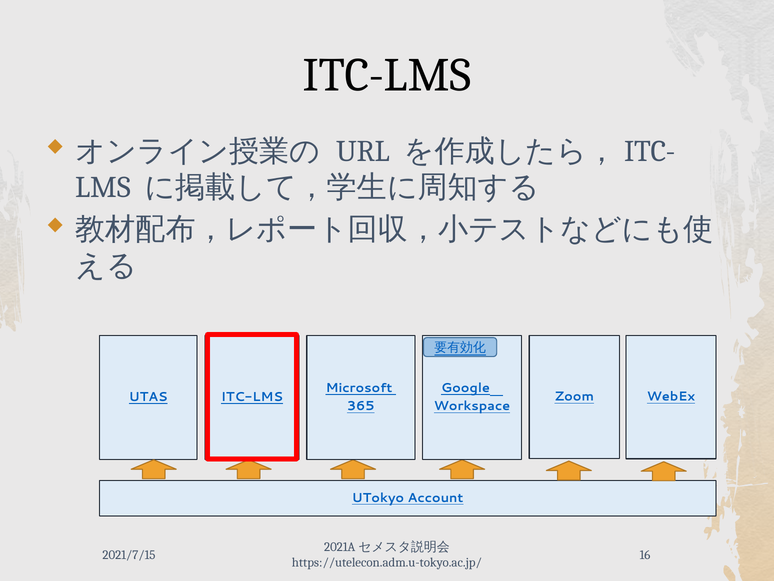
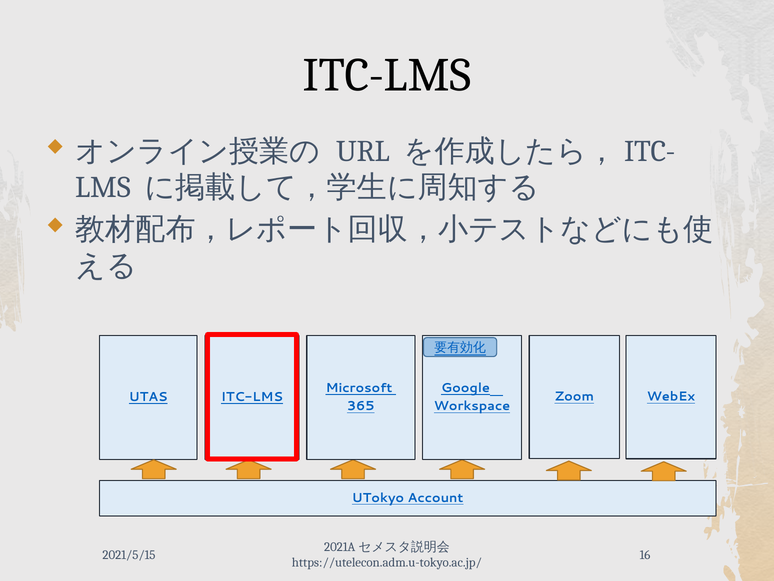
2021/7/15: 2021/7/15 -> 2021/5/15 (129, 554)
